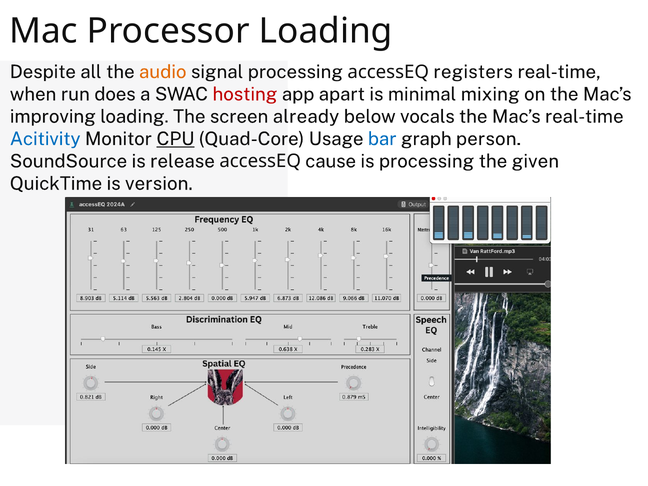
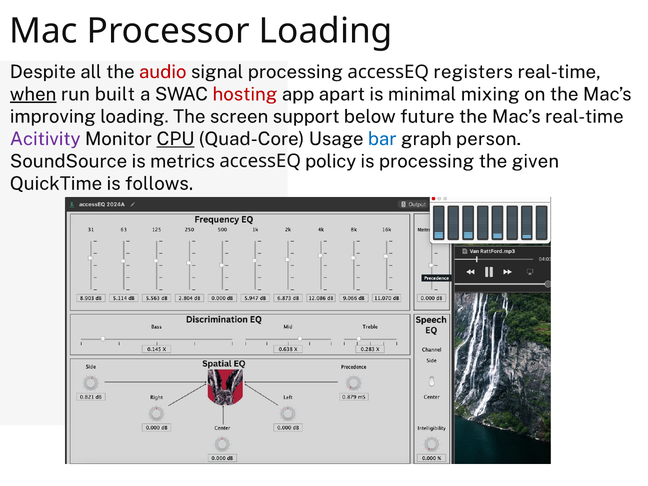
audio colour: orange -> red (163, 72)
when underline: none -> present (33, 94)
does: does -> built (115, 94)
already: already -> support (306, 117)
vocals: vocals -> future (427, 117)
Acitivity colour: blue -> purple (45, 139)
release: release -> metrics (183, 161)
cause: cause -> policy (331, 161)
version: version -> follows (159, 184)
